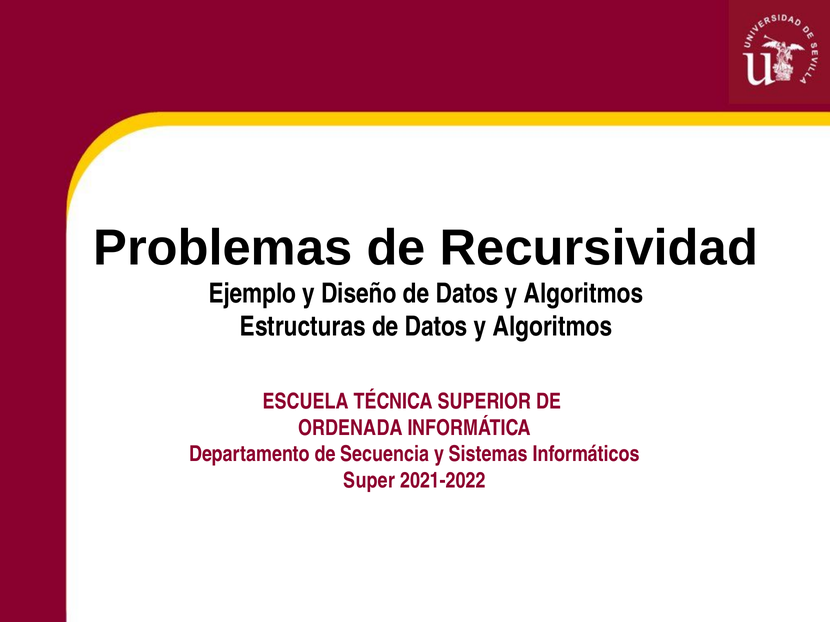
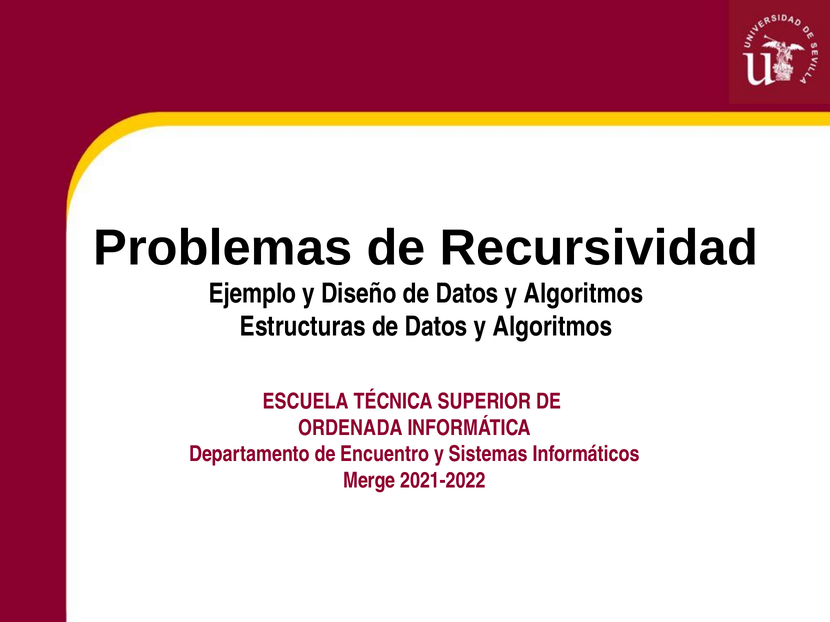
Secuencia: Secuencia -> Encuentro (385, 455)
Super: Super -> Merge (369, 481)
